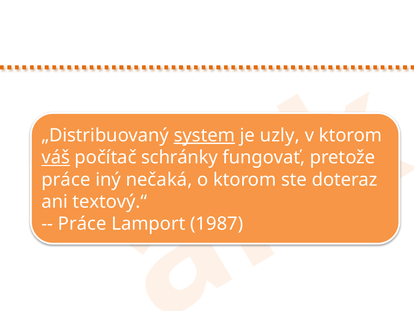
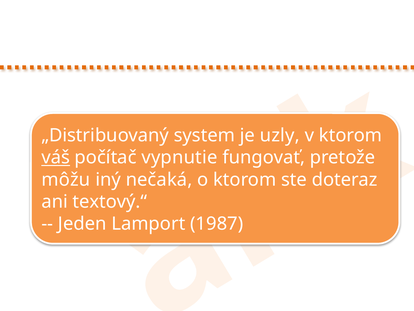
system underline: present -> none (204, 135)
schránky: schránky -> vypnutie (179, 157)
práce: práce -> môžu (66, 179)
Práce: Práce -> Jeden (82, 224)
